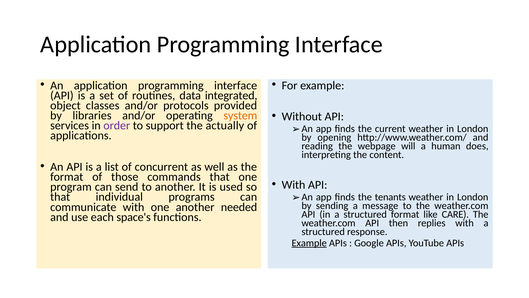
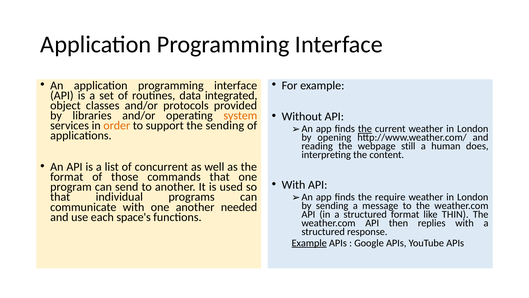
order colour: purple -> orange (117, 125)
the actually: actually -> sending (225, 125)
the underline: none -> present (365, 129)
will: will -> still (408, 146)
tenants: tenants -> require (390, 197)
CARE: CARE -> THIN (455, 214)
